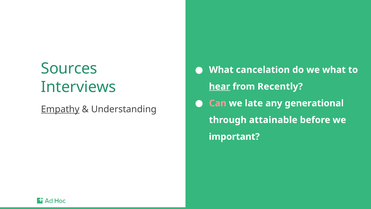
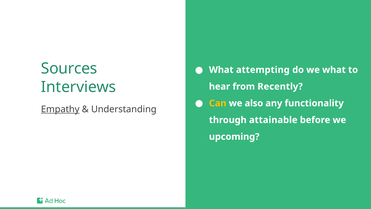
cancelation: cancelation -> attempting (263, 70)
hear underline: present -> none (220, 86)
Can colour: pink -> yellow (218, 103)
late: late -> also (254, 103)
generational: generational -> functionality (314, 103)
important: important -> upcoming (234, 137)
